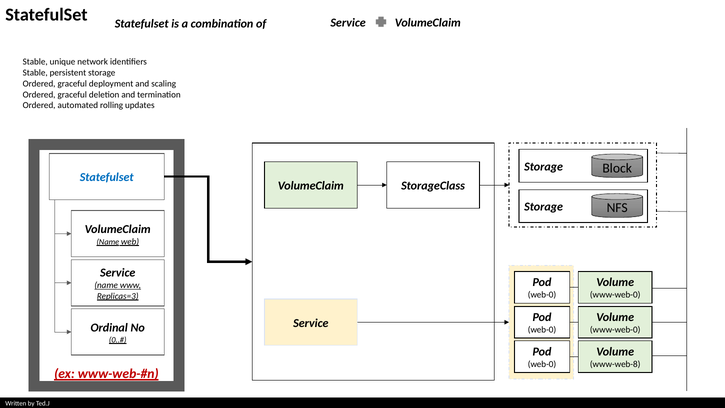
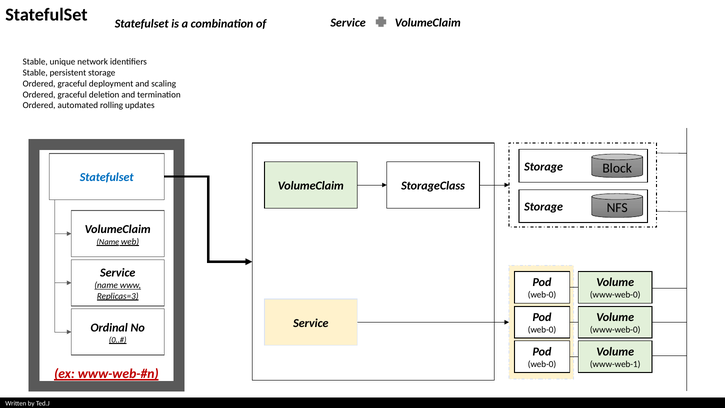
www-web-8: www-web-8 -> www-web-1 (615, 364)
